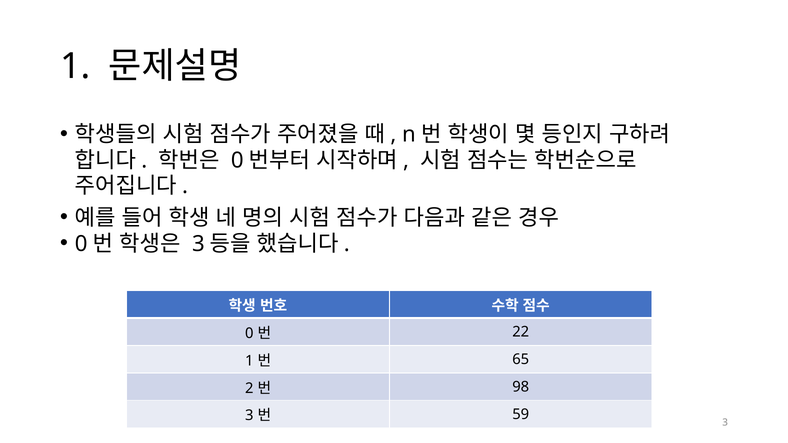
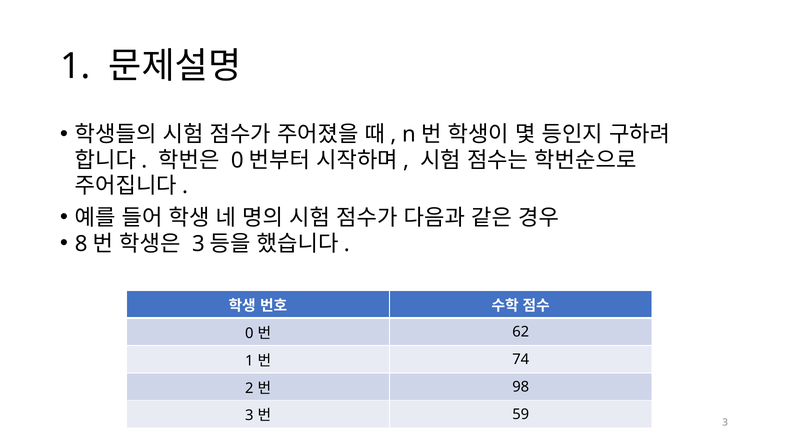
0: 0 -> 8 (81, 244)
22: 22 -> 62 (521, 332)
65: 65 -> 74 (521, 360)
